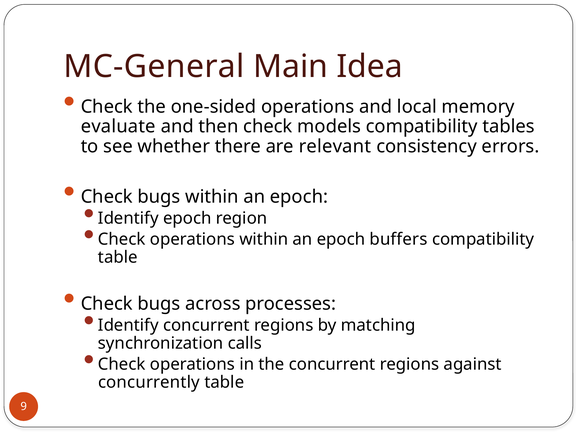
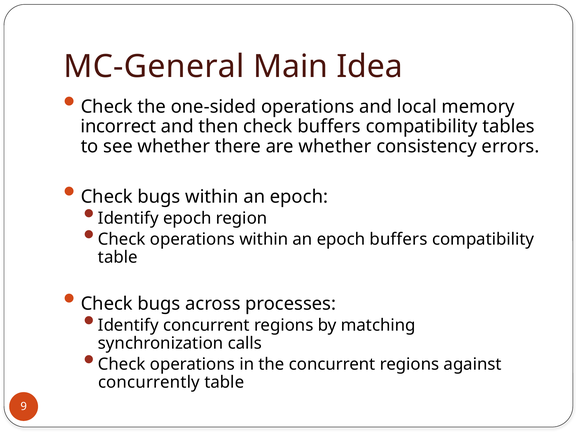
evaluate: evaluate -> incorrect (118, 126)
check models: models -> buffers (329, 126)
are relevant: relevant -> whether (335, 146)
